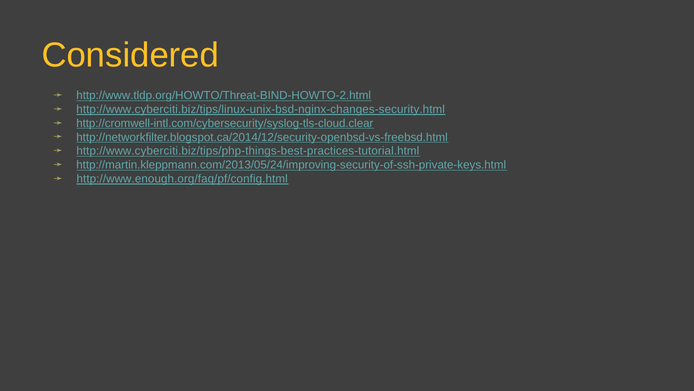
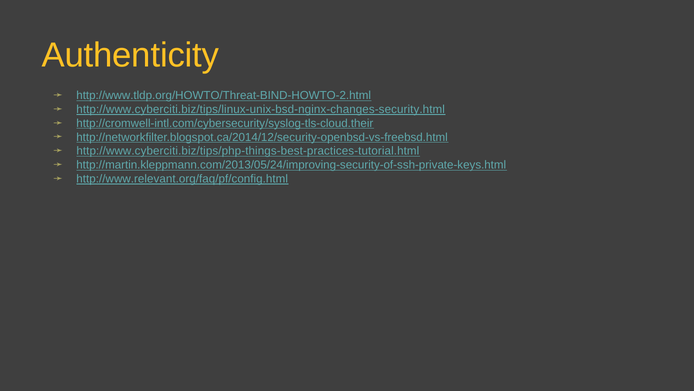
Considered: Considered -> Authenticity (130, 55)
http://cromwell-intl.com/cybersecurity/syslog-tls-cloud.clear: http://cromwell-intl.com/cybersecurity/syslog-tls-cloud.clear -> http://cromwell-intl.com/cybersecurity/syslog-tls-cloud.their (225, 123)
http://www.enough.org/faq/pf/config.html: http://www.enough.org/faq/pf/config.html -> http://www.relevant.org/faq/pf/config.html (182, 179)
